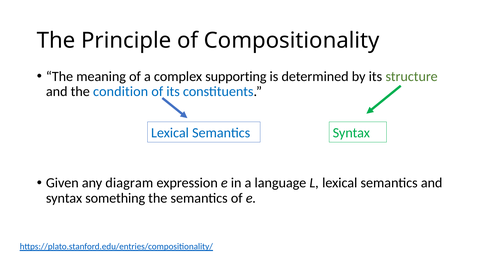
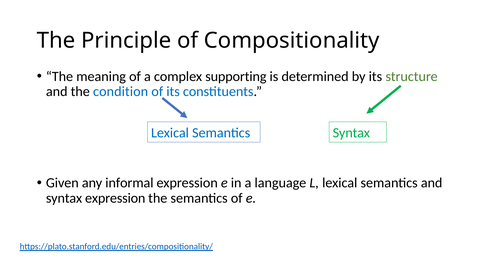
diagram: diagram -> informal (129, 183)
syntax something: something -> expression (115, 198)
